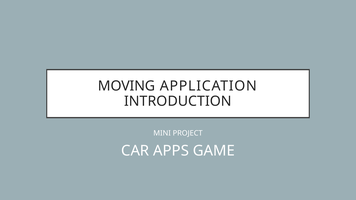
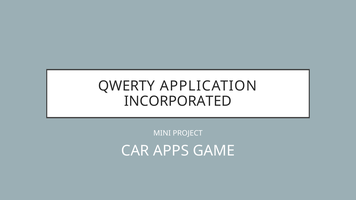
MOVING: MOVING -> QWERTY (126, 86)
INTRODUCTION: INTRODUCTION -> INCORPORATED (178, 101)
